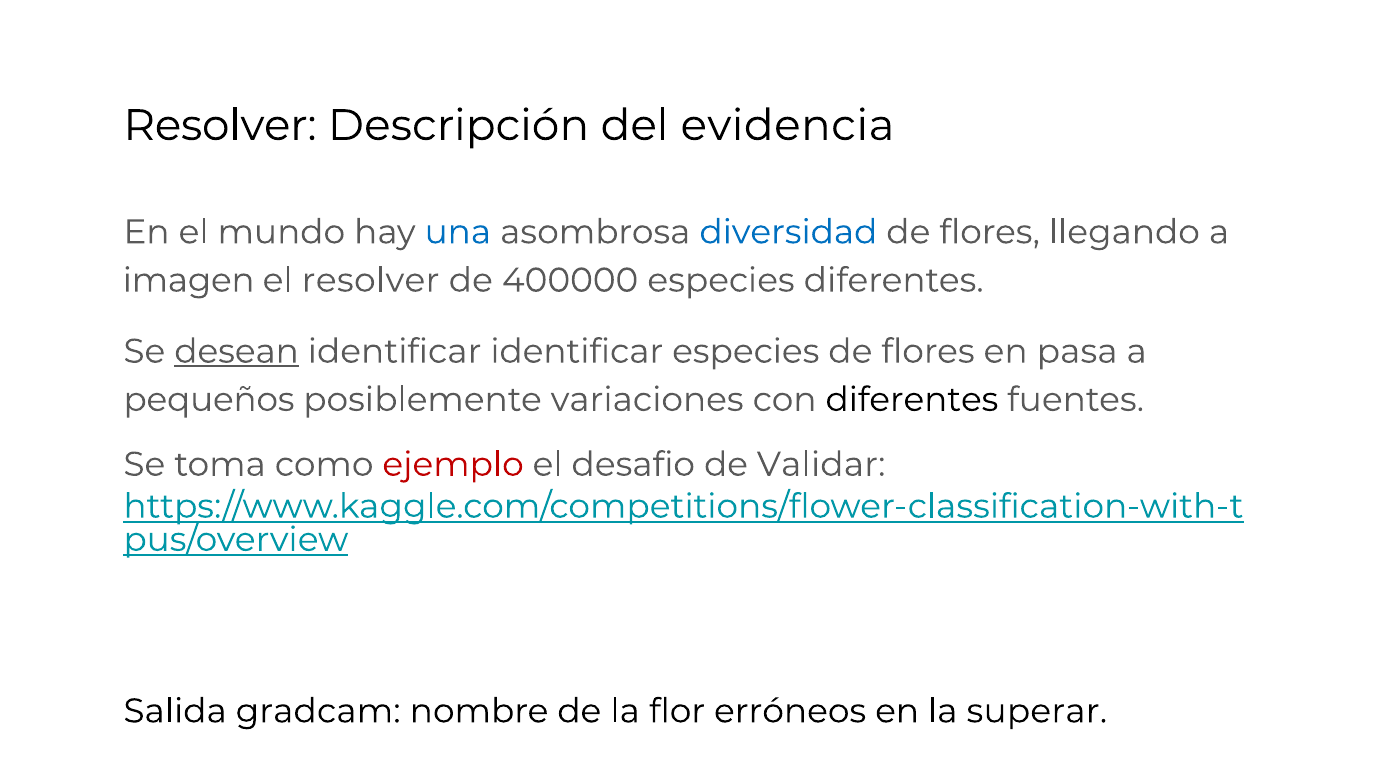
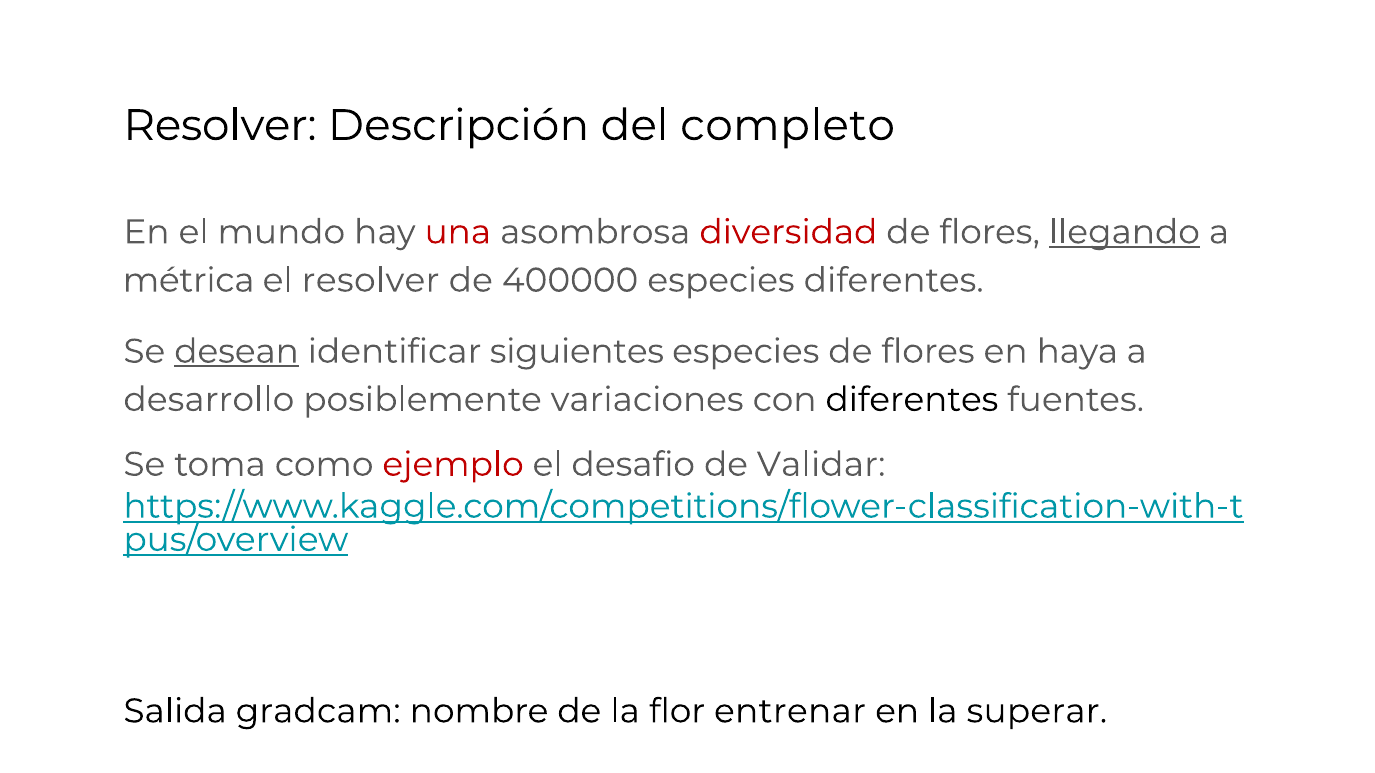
evidencia: evidencia -> completo (788, 126)
una colour: blue -> red (458, 232)
diversidad colour: blue -> red (788, 232)
llegando underline: none -> present (1124, 232)
imagen: imagen -> métrica (189, 280)
identificar identificar: identificar -> siguientes (577, 352)
pasa: pasa -> haya (1077, 352)
pequeños: pequeños -> desarrollo (209, 400)
erróneos: erróneos -> entrenar (790, 712)
